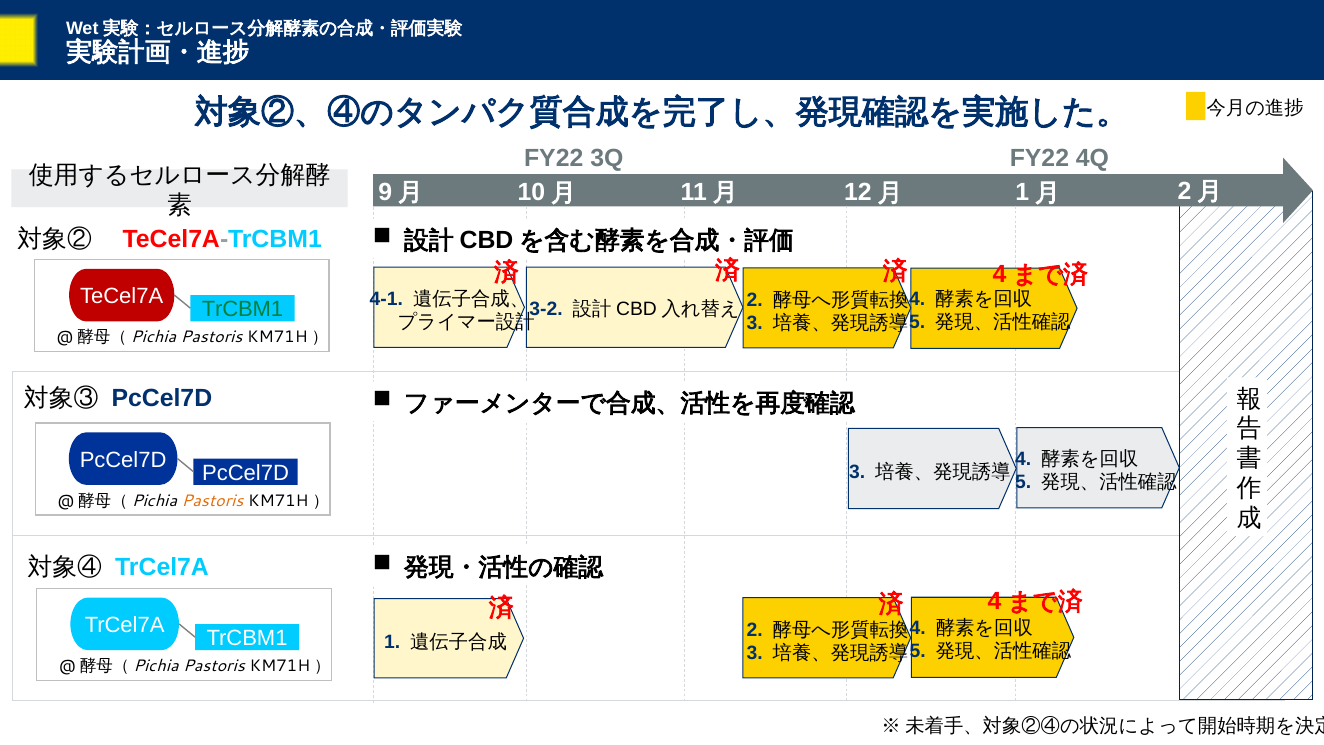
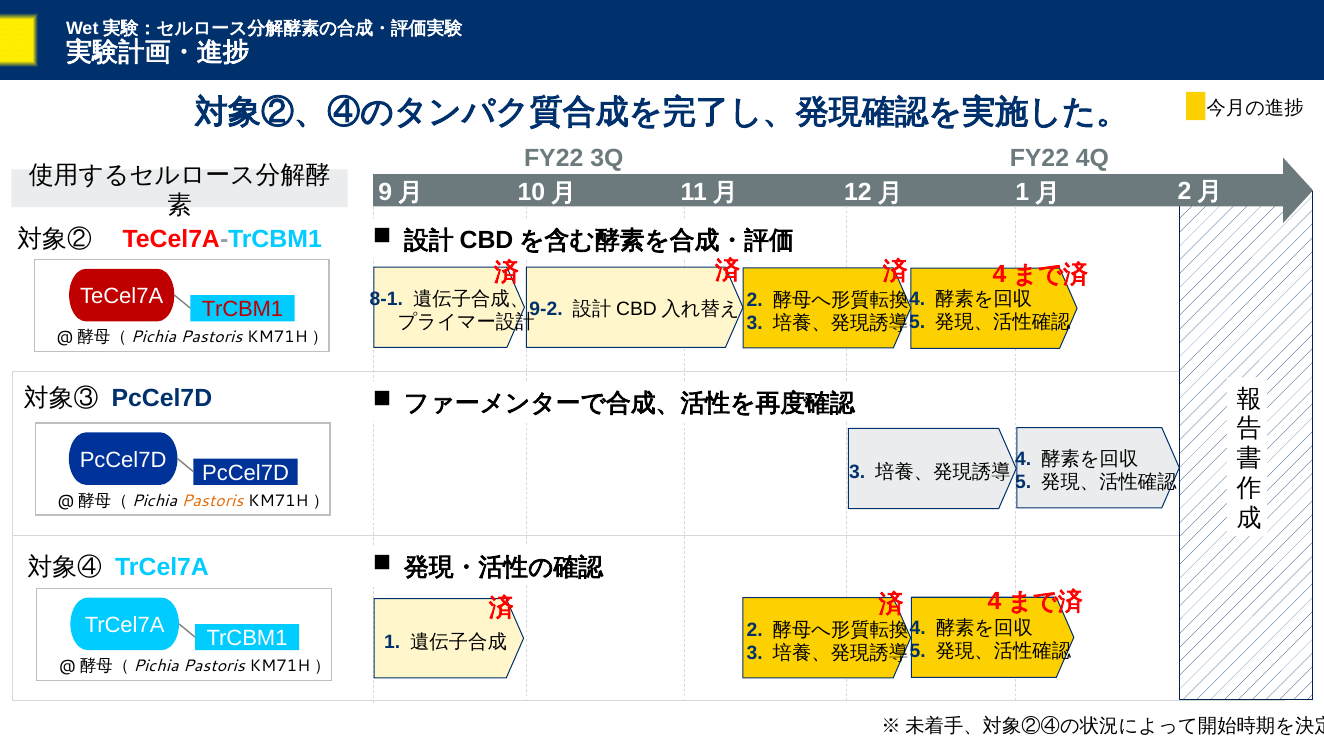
4-1: 4-1 -> 8-1 (386, 299)
TrCBM1 colour: green -> red (243, 310)
3-2: 3-2 -> 9-2 (546, 309)
